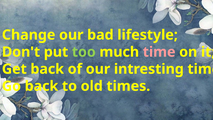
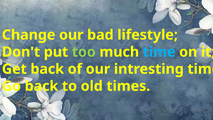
time colour: pink -> light blue (159, 52)
